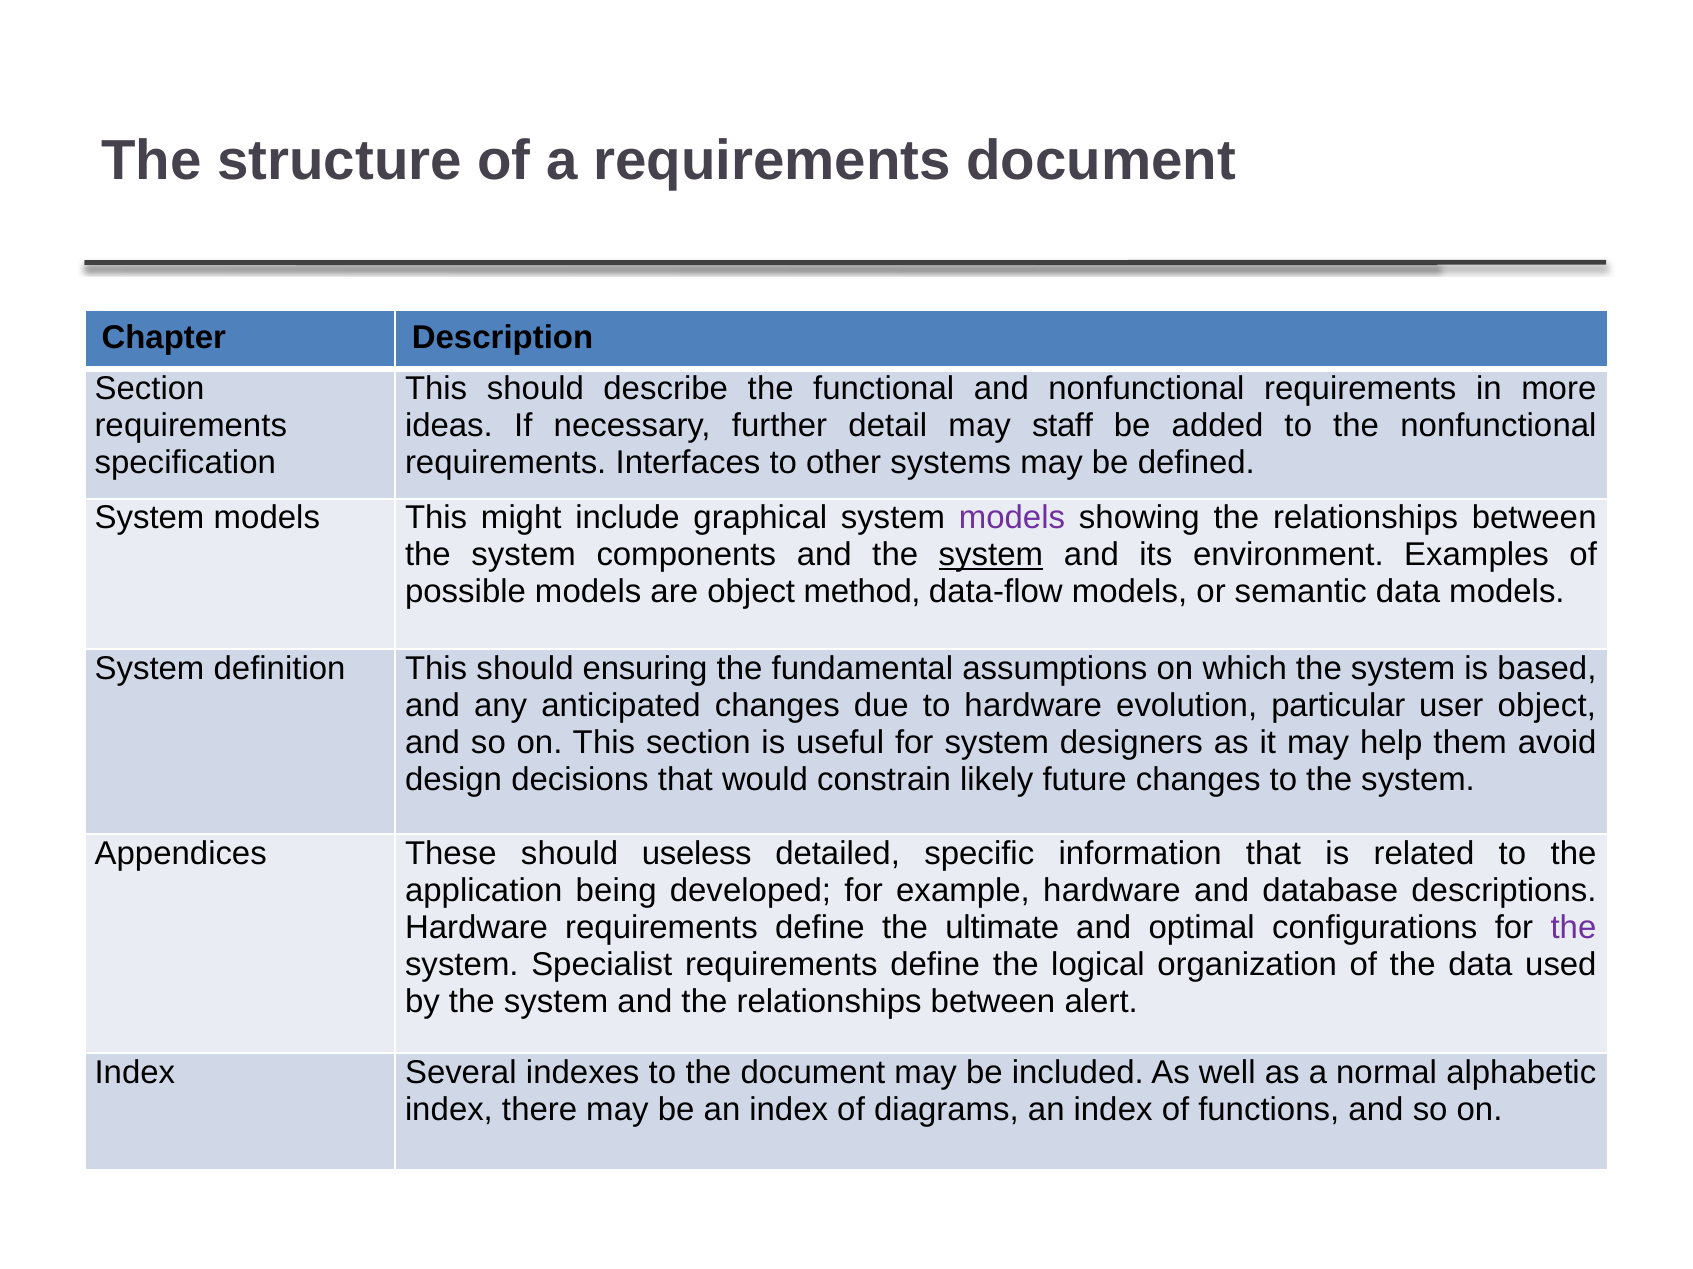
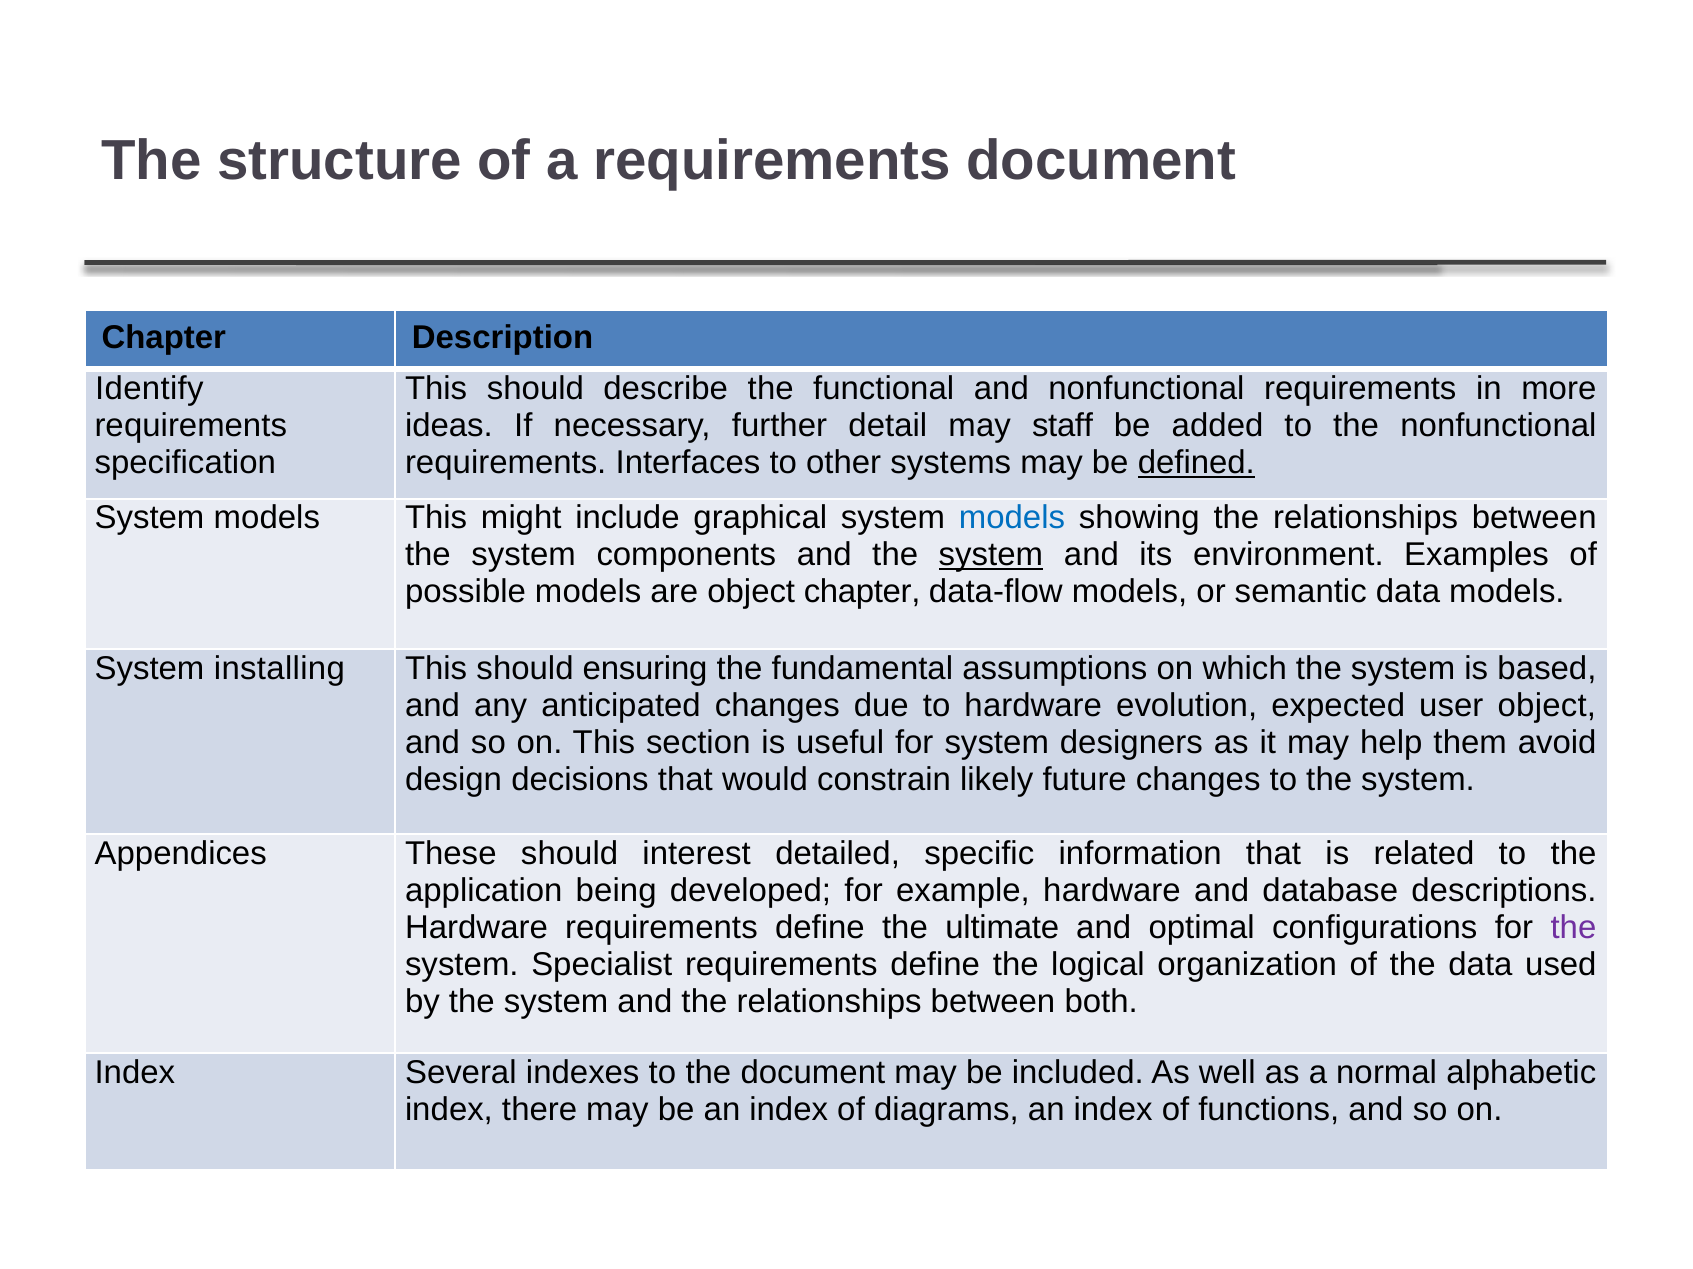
Section: Section -> Identify (149, 389)
defined underline: none -> present (1196, 463)
models colour: purple -> blue (1012, 518)
object method: method -> chapter (862, 592)
definition: definition -> installing (279, 669)
particular: particular -> expected (1338, 706)
useless: useless -> interest (697, 854)
alert: alert -> both (1101, 1002)
